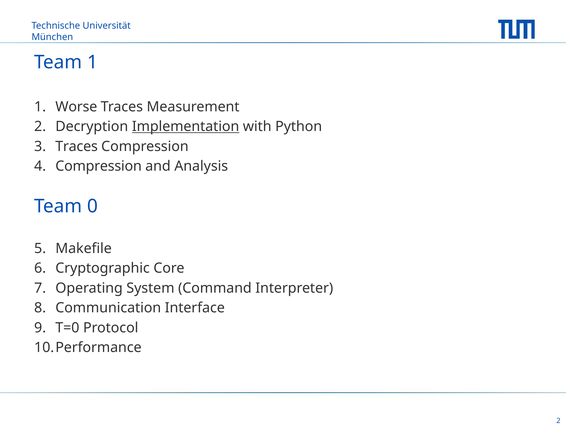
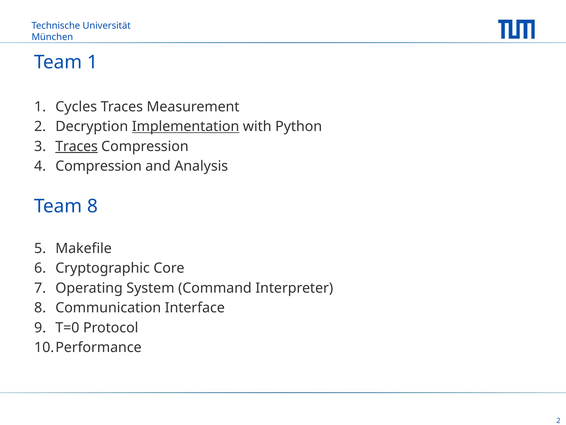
Worse: Worse -> Cycles (76, 107)
Traces underline: none -> present (77, 146)
Team 0: 0 -> 8 (92, 206)
